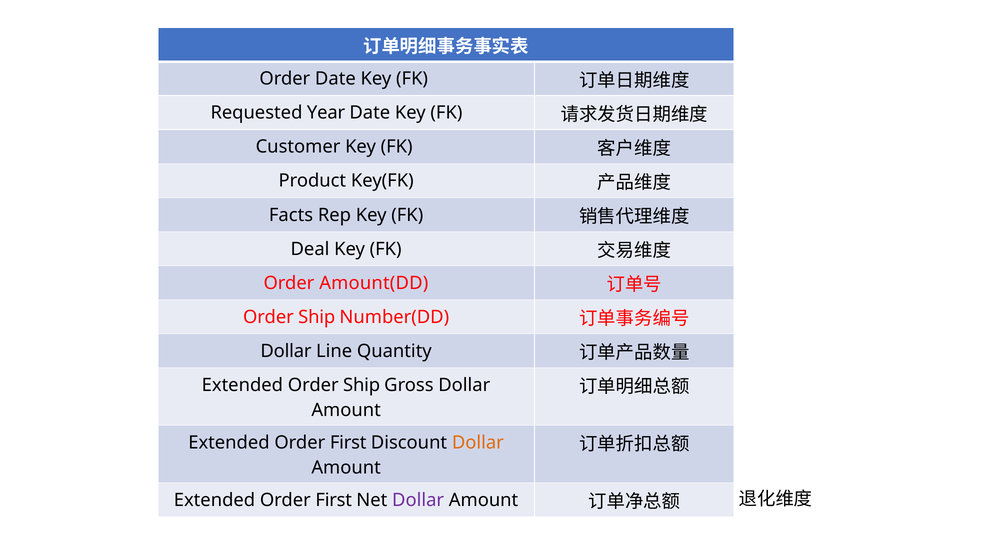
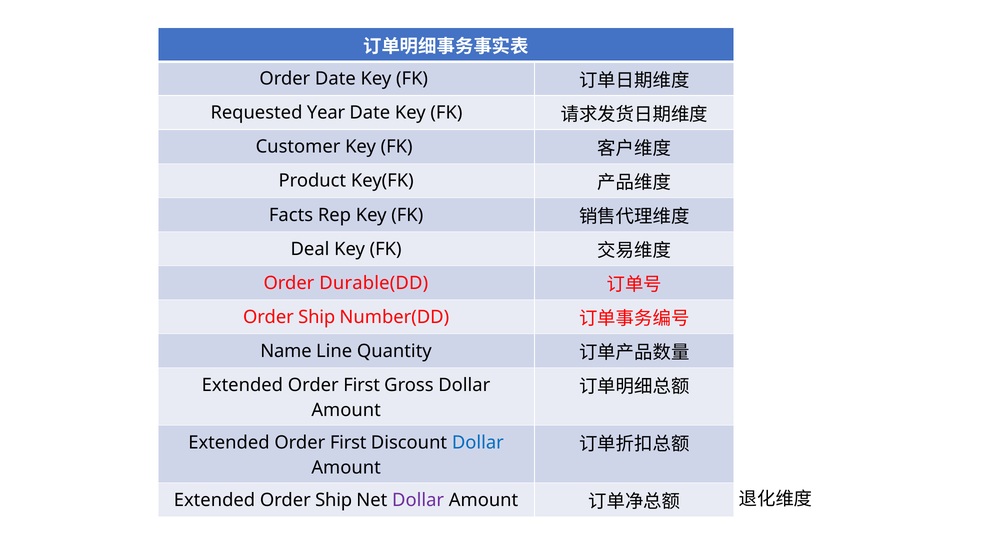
Amount(DD: Amount(DD -> Durable(DD (374, 283)
Dollar: Dollar -> Name (286, 351)
Ship: Ship -> First (362, 385)
Dollar colour: orange -> blue (478, 442)
First: First -> Ship (334, 500)
